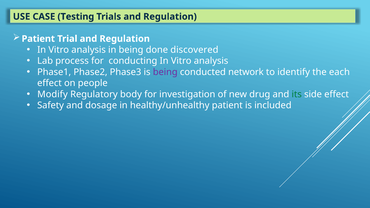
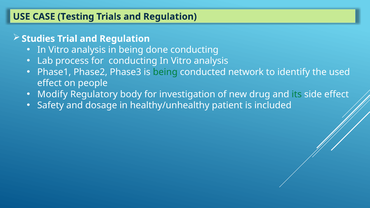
Patient: Patient -> Studies (38, 39)
done discovered: discovered -> conducting (194, 50)
being colour: purple -> green (165, 72)
each: each -> used (339, 72)
